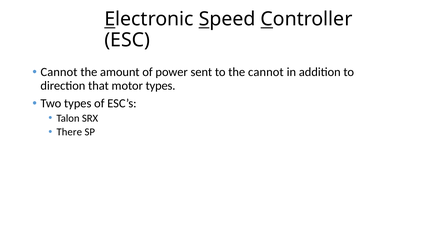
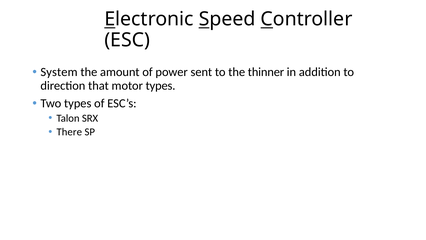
Cannot: Cannot -> System (59, 72)
the cannot: cannot -> thinner (266, 72)
